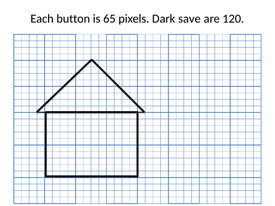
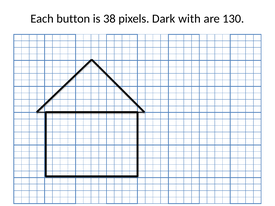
65: 65 -> 38 (109, 19)
save: save -> with (189, 19)
120: 120 -> 130 (233, 19)
